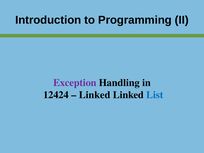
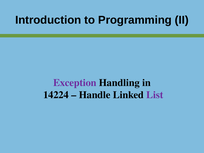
12424: 12424 -> 14224 (56, 95)
Linked: Linked -> Handle (95, 95)
List colour: blue -> purple (155, 95)
